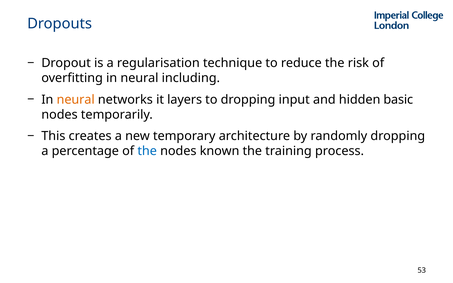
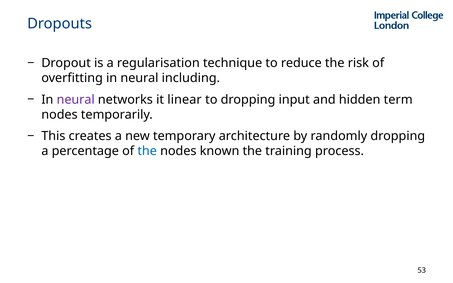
neural colour: orange -> purple (76, 100)
layers: layers -> linear (185, 100)
basic: basic -> term (398, 100)
